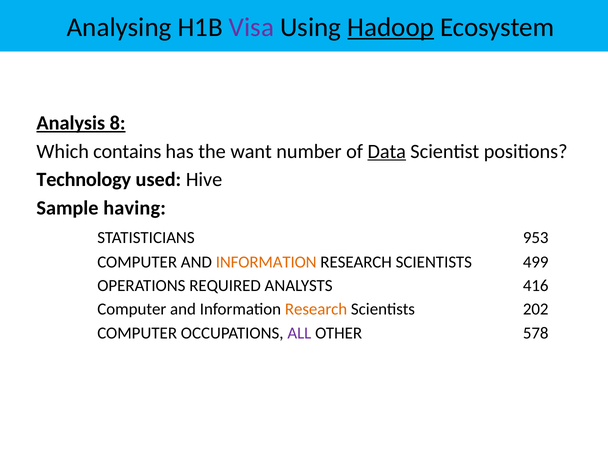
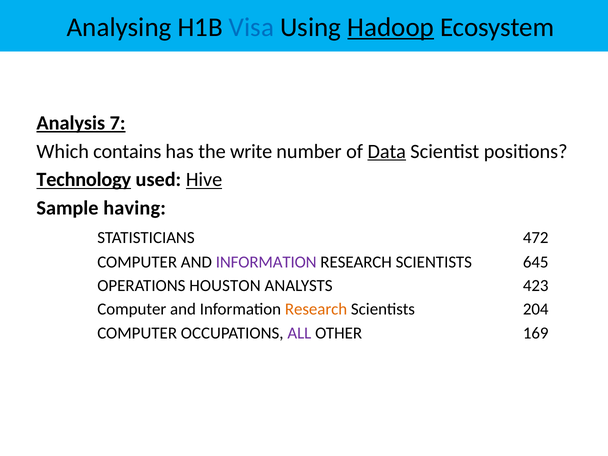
Visa colour: purple -> blue (251, 27)
8: 8 -> 7 (118, 123)
want: want -> write (251, 151)
Technology underline: none -> present (84, 180)
Hive underline: none -> present (204, 180)
953: 953 -> 472 (536, 238)
INFORMATION colour: orange -> purple (266, 262)
499: 499 -> 645 (536, 262)
REQUIRED: REQUIRED -> HOUSTON (225, 286)
416: 416 -> 423 (536, 286)
202: 202 -> 204 (536, 309)
578: 578 -> 169 (536, 333)
